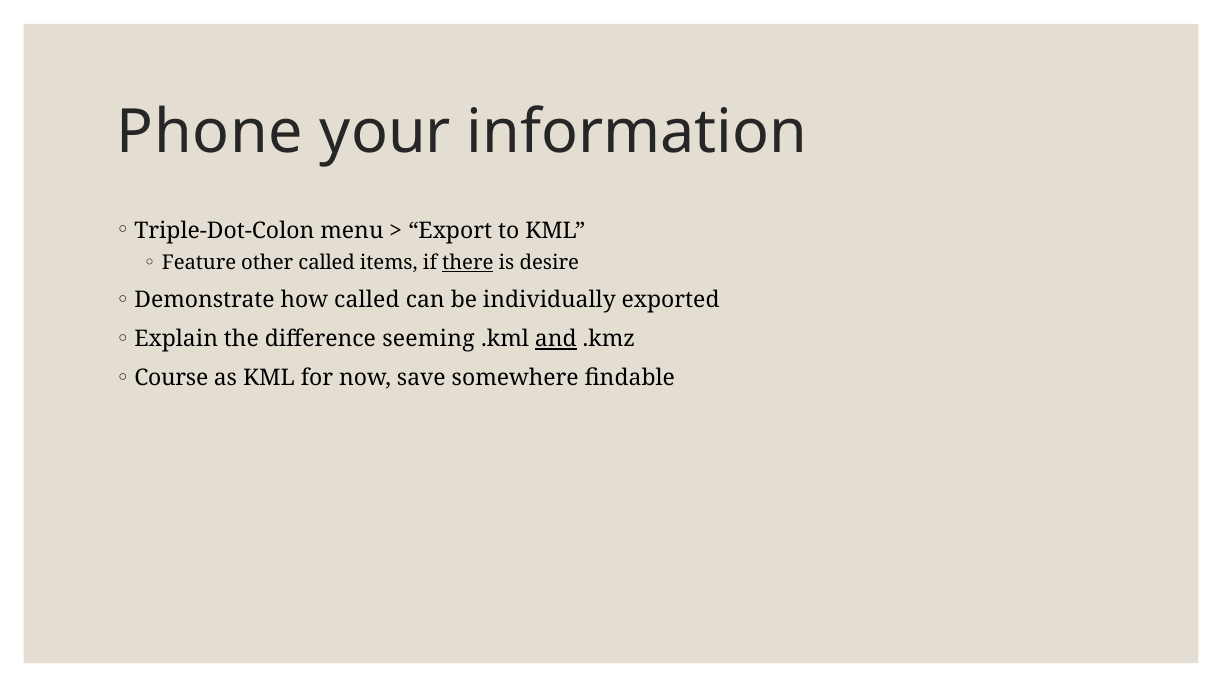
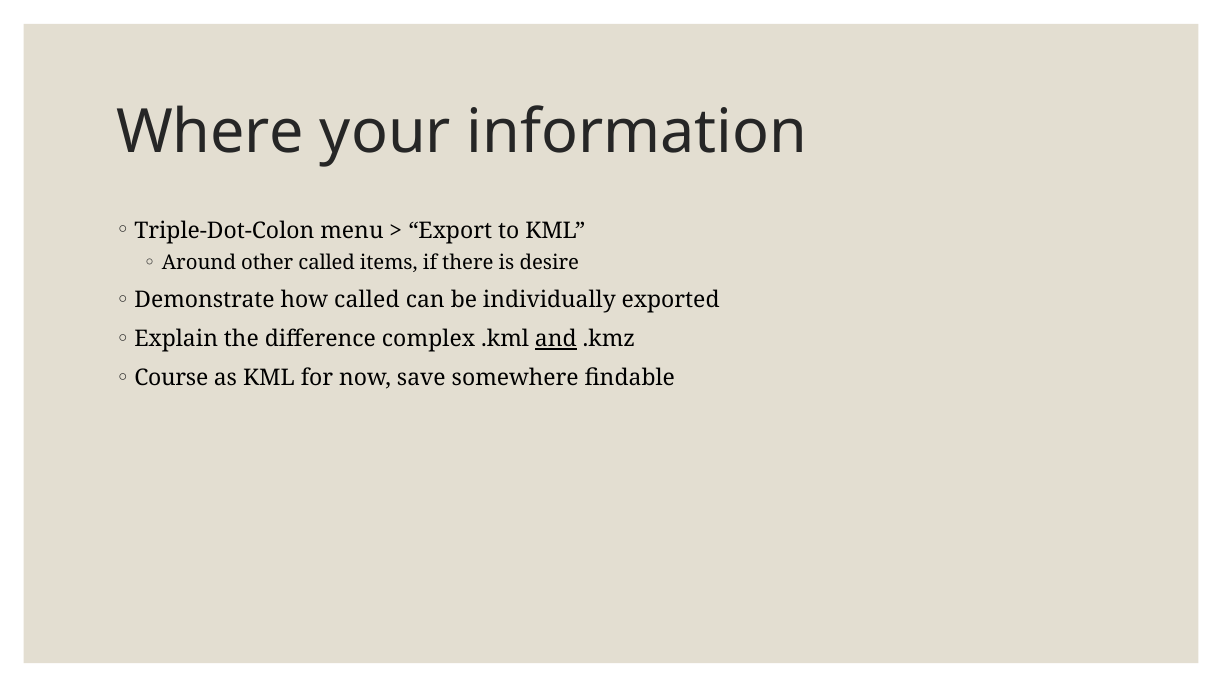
Phone: Phone -> Where (210, 133)
Feature: Feature -> Around (199, 263)
there underline: present -> none (468, 263)
seeming: seeming -> complex (429, 339)
